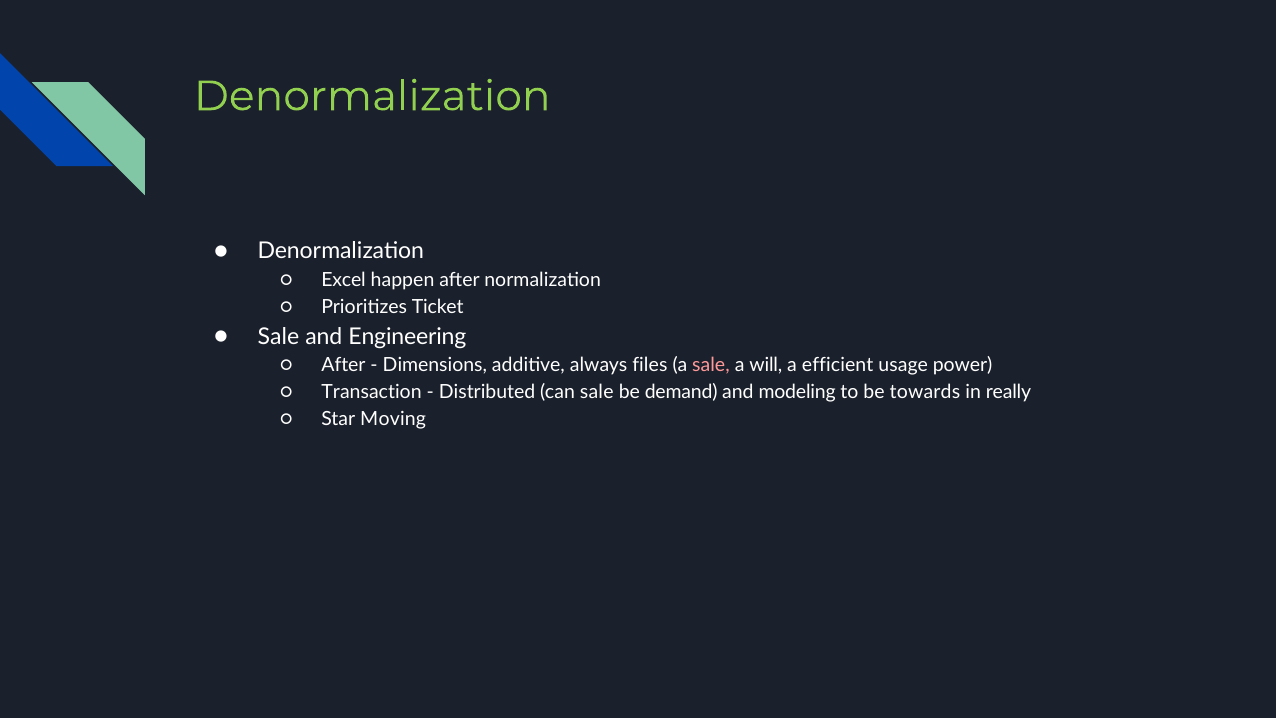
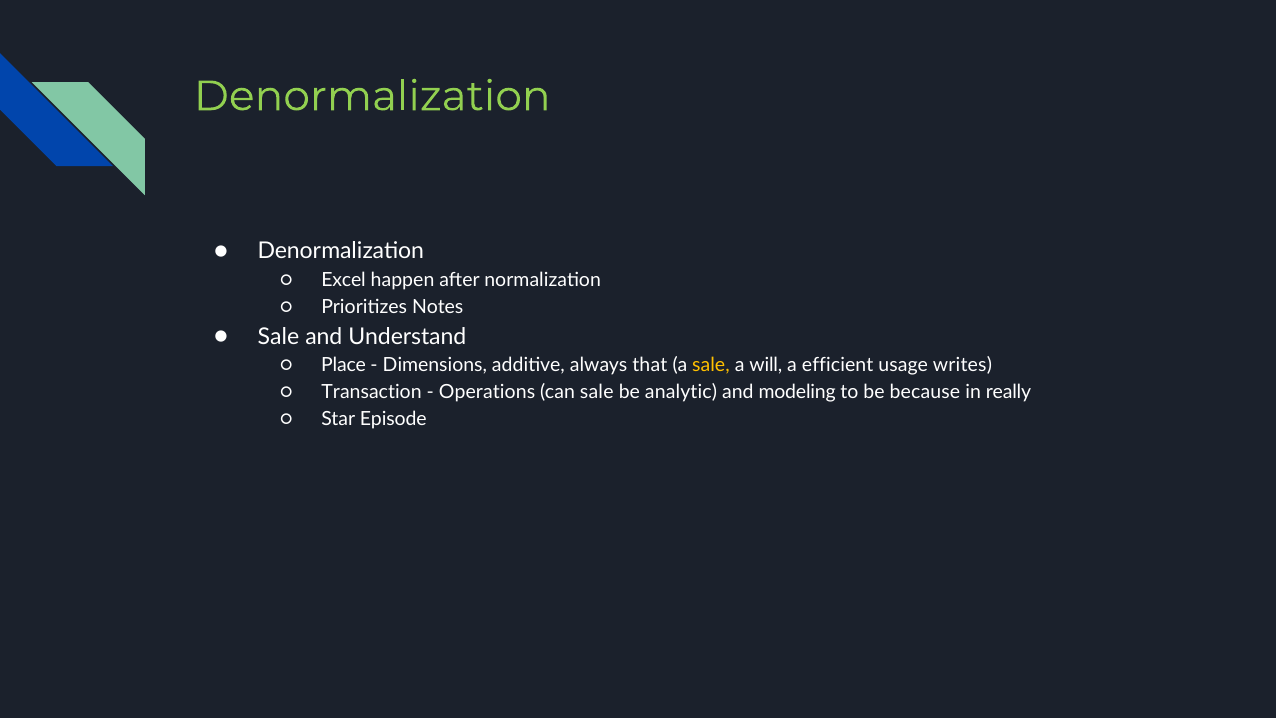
Ticket: Ticket -> Notes (438, 307)
Engineering: Engineering -> Understand (407, 337)
After: After -> Place (344, 365)
files: files -> that (650, 365)
sale colour: pink -> yellow (711, 365)
power: power -> writes (962, 365)
Distributed: Distributed -> Operations (487, 392)
demand: demand -> analytic (681, 392)
towards: towards -> because (925, 392)
Moving: Moving -> Episode (393, 419)
